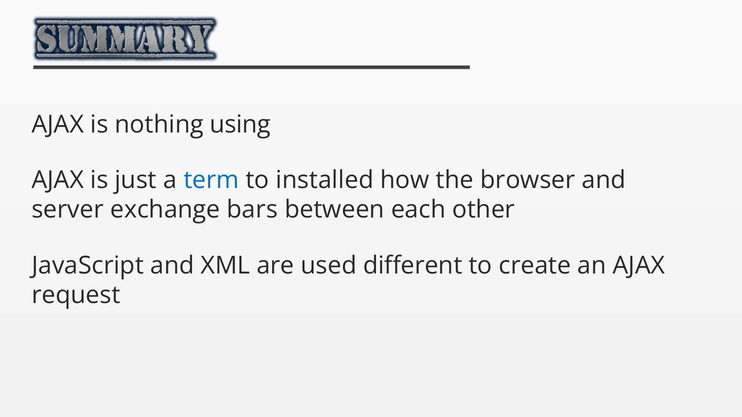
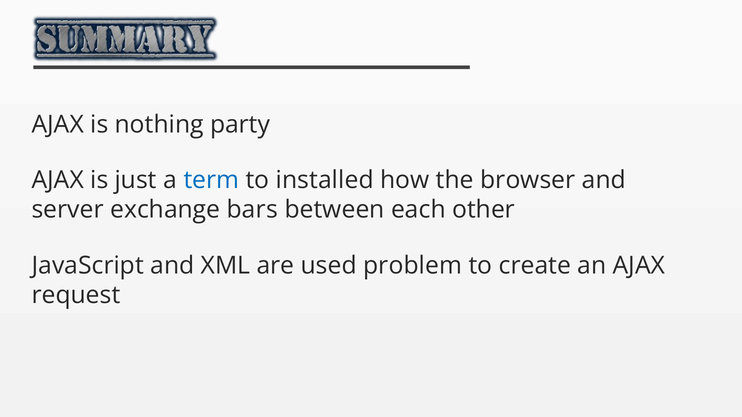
using: using -> party (240, 125)
different: different -> problem (413, 266)
